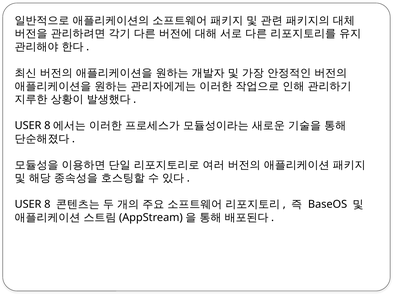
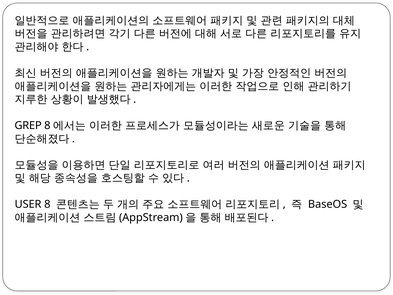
USER: USER -> GREP (28, 125)
